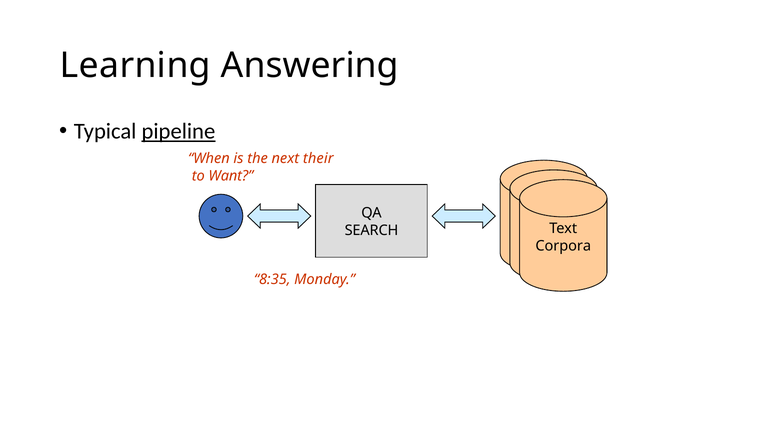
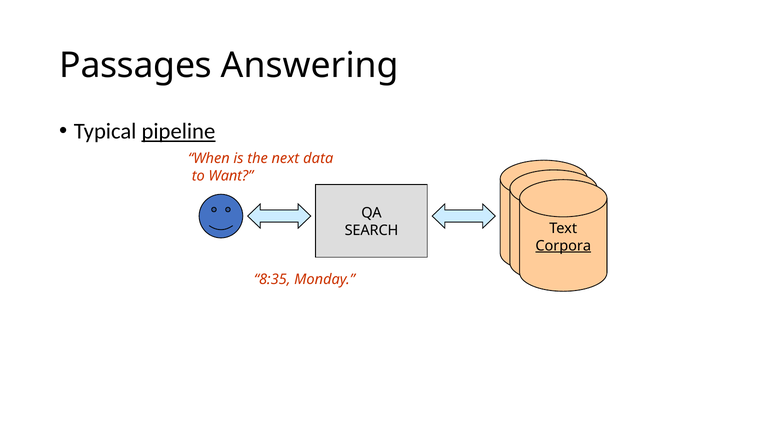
Learning: Learning -> Passages (136, 65)
their: their -> data (318, 158)
Corpora underline: none -> present (563, 246)
